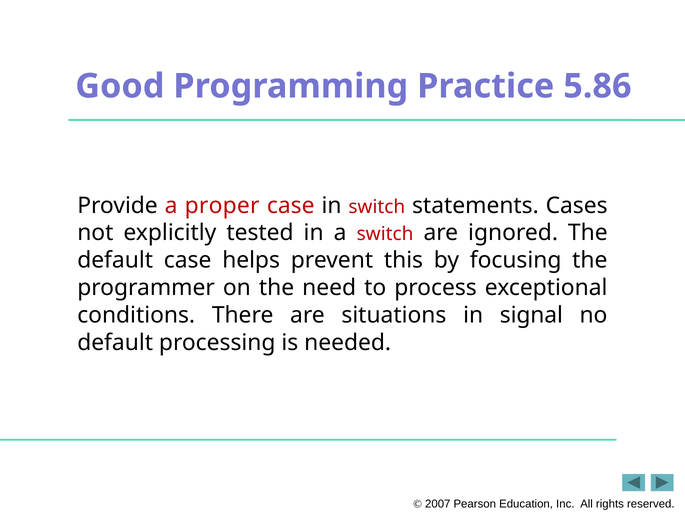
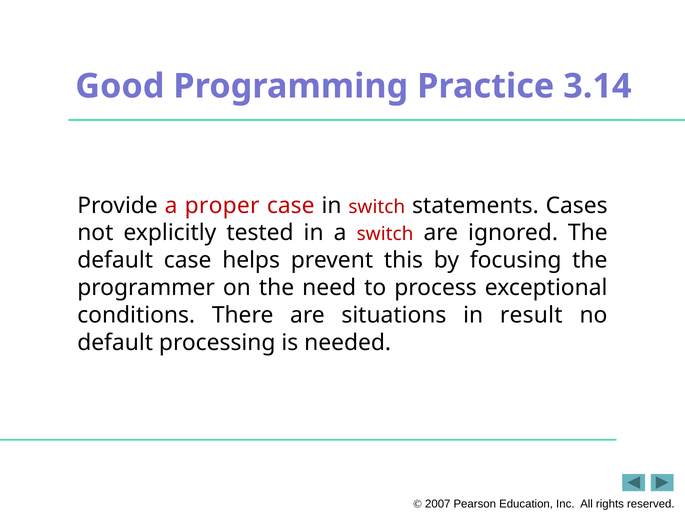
5.86: 5.86 -> 3.14 (597, 86)
signal: signal -> result (531, 315)
